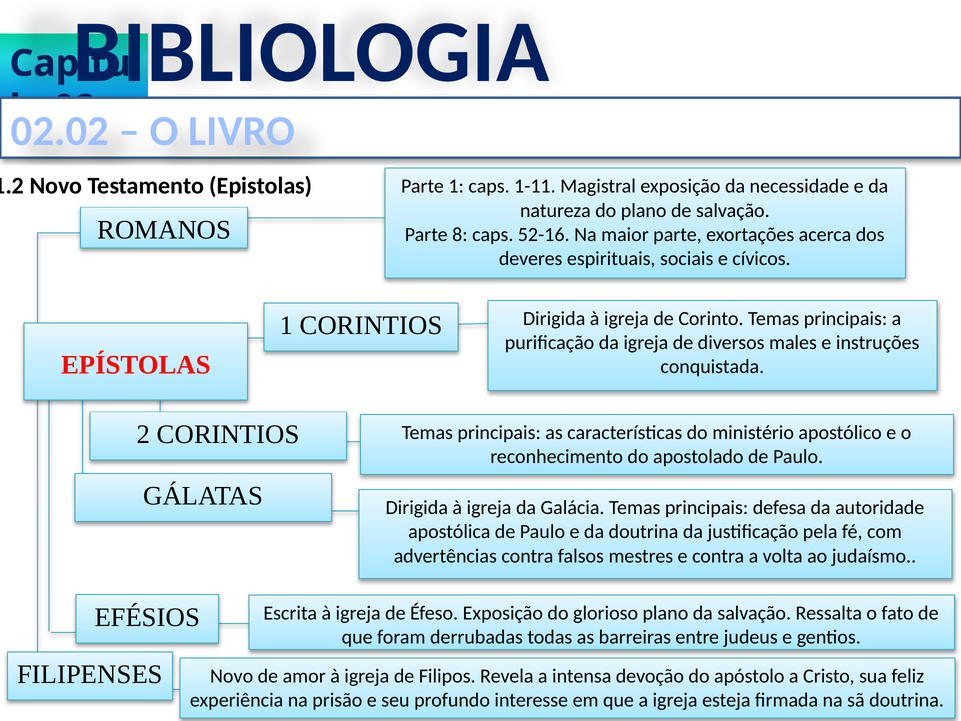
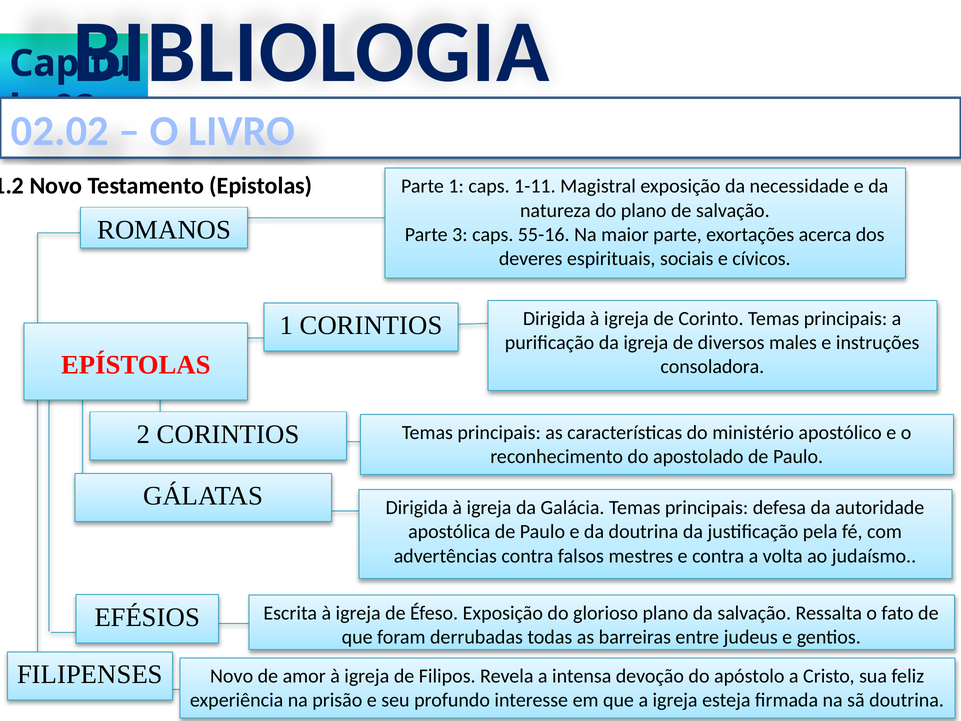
8: 8 -> 3 (460, 234)
52-16: 52-16 -> 55-16 (544, 234)
conquistada: conquistada -> consoladora (712, 366)
